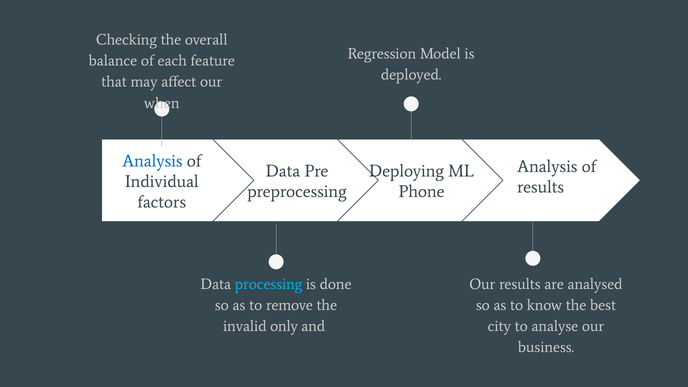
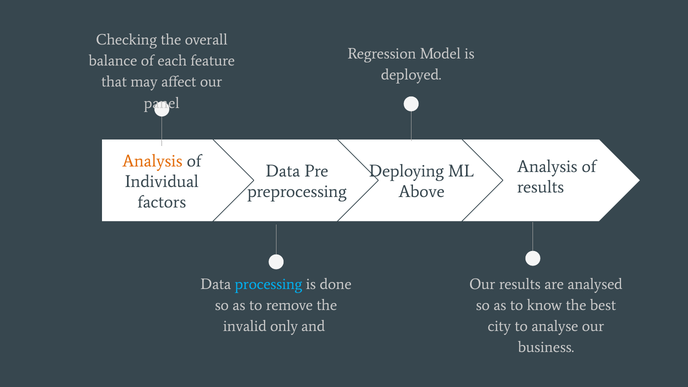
when: when -> panel (162, 103)
Analysis colour: blue -> orange (152, 161)
Phone: Phone -> Above (422, 192)
